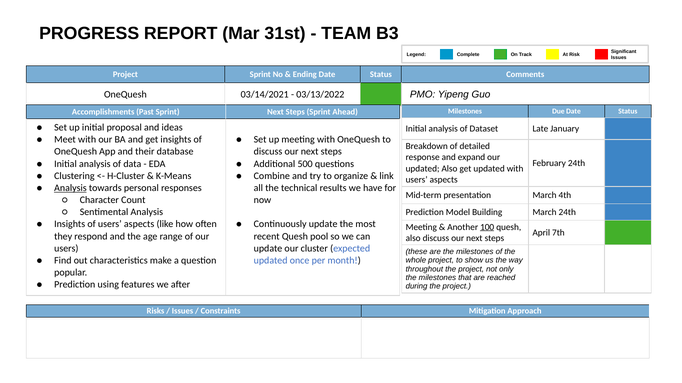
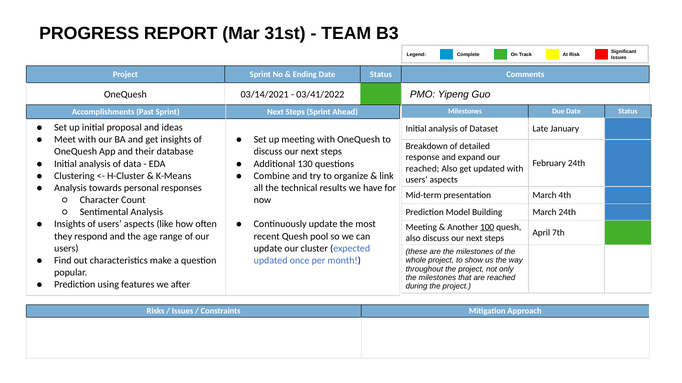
03/13/2022: 03/13/2022 -> 03/41/2022 (320, 95)
500: 500 -> 130 (305, 164)
updated: updated -> reached (423, 169)
Analysis underline: present -> none (70, 188)
